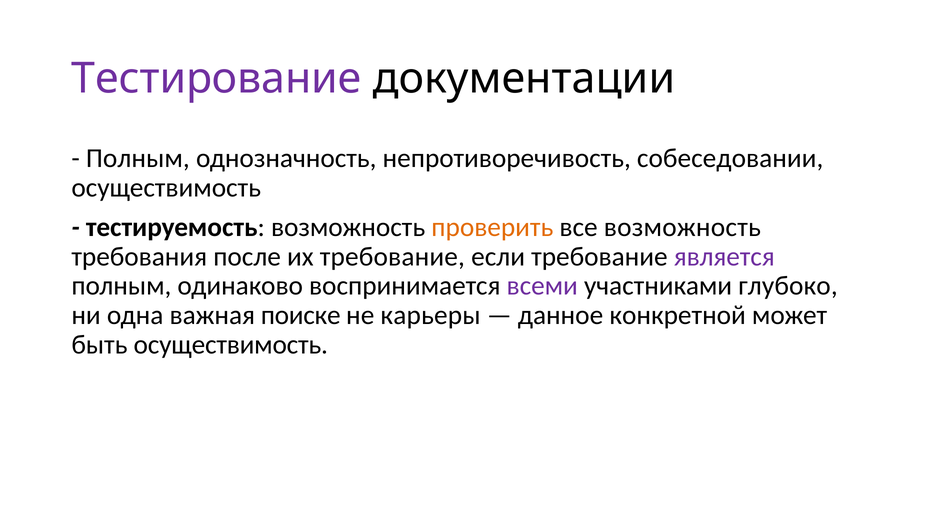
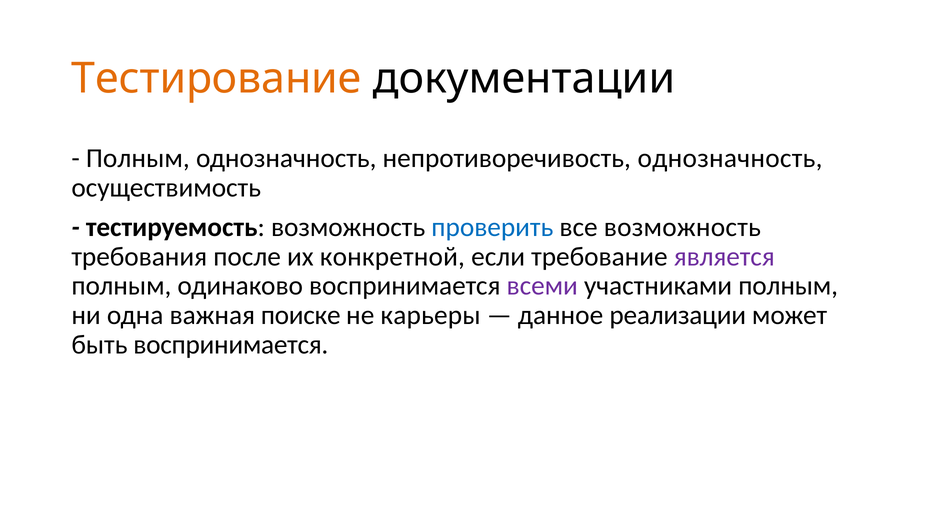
Тестирование colour: purple -> orange (216, 79)
непротиворечивость собеседовании: собеседовании -> однозначность (730, 158)
проверить colour: orange -> blue (492, 227)
их требование: требование -> конкретной (392, 257)
участниками глубоко: глубоко -> полным (788, 286)
конкретной: конкретной -> реализации (678, 315)
быть осуществимость: осуществимость -> воспринимается (231, 345)
